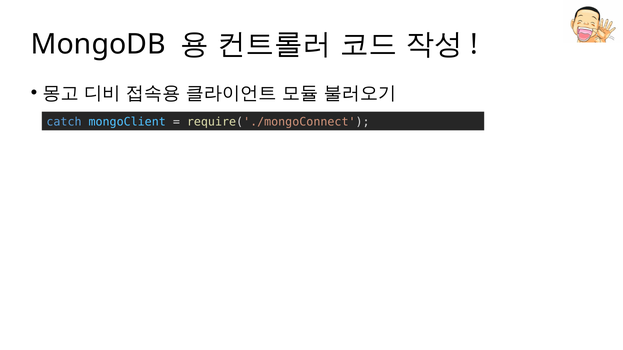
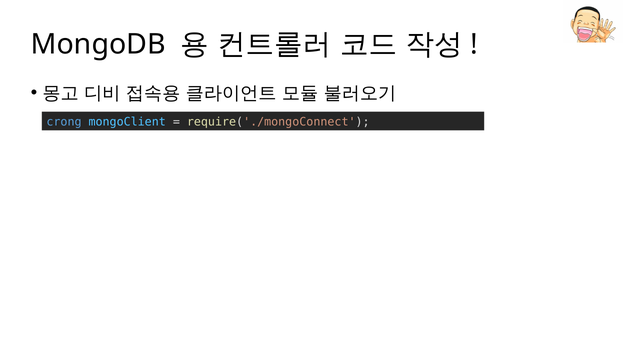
catch: catch -> crong (64, 122)
